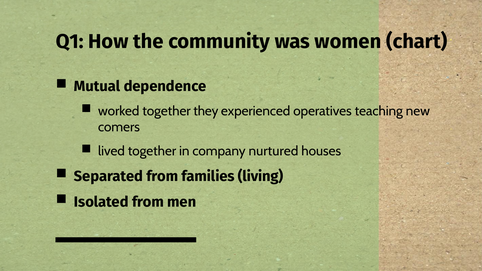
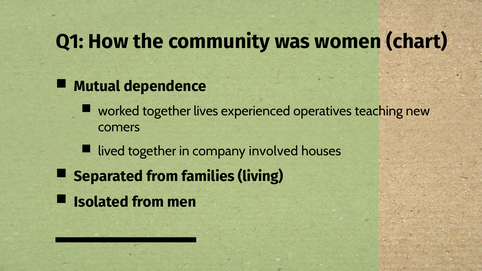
they: they -> lives (206, 111)
nurtured: nurtured -> involved (273, 151)
